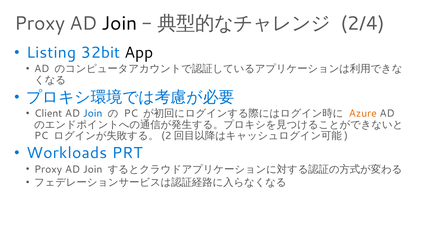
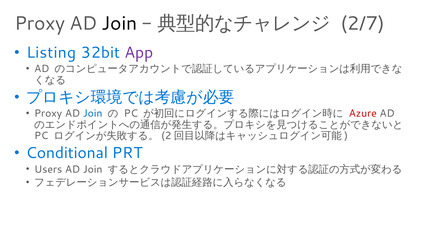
2/4: 2/4 -> 2/7 (363, 24)
App colour: black -> purple (139, 53)
Client: Client -> Proxy (48, 114)
Azure colour: orange -> red (363, 114)
Workloads: Workloads -> Conditional (67, 153)
Proxy: Proxy -> Users (48, 170)
